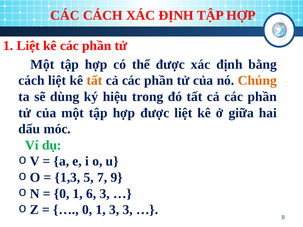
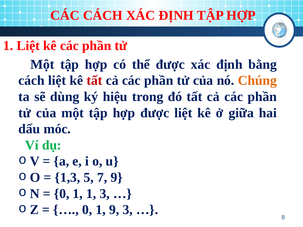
tất colour: orange -> red (94, 81)
1 6: 6 -> 1 (91, 194)
1 3: 3 -> 9 (114, 210)
